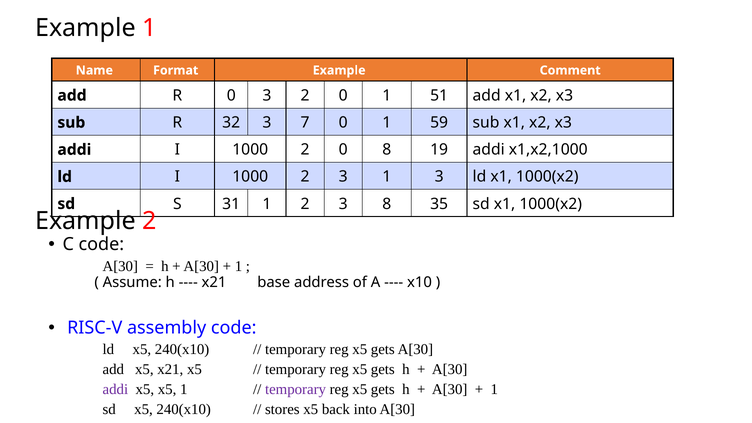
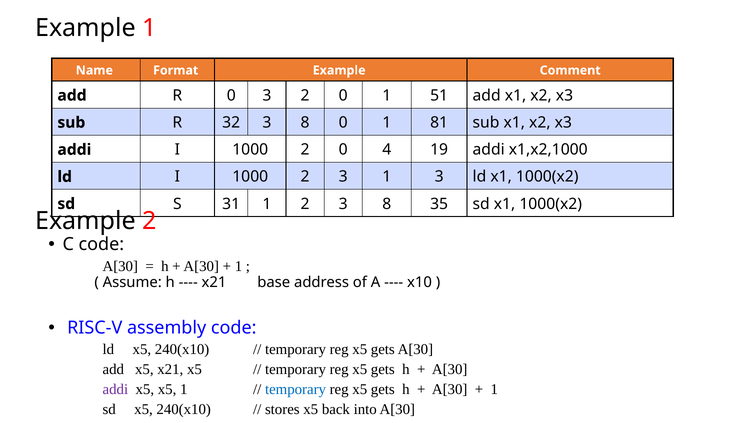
32 3 7: 7 -> 8 (305, 123)
59: 59 -> 81 (439, 123)
0 8: 8 -> 4 (387, 150)
temporary colour: purple -> blue (296, 389)
